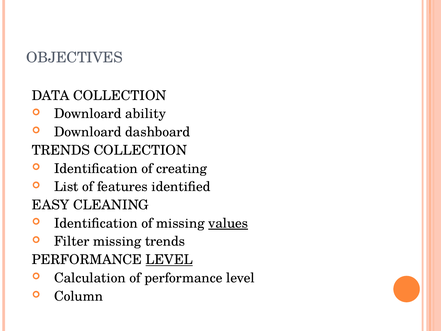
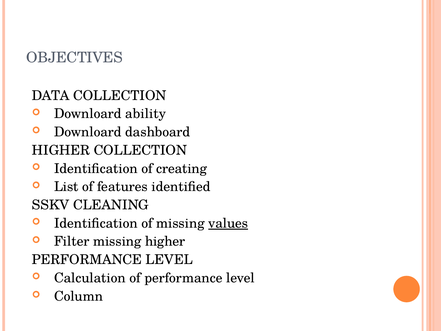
TRENDS: TRENDS -> HIGHER (61, 150)
EASY: EASY -> SSKV (51, 205)
missing trends: trends -> higher (165, 241)
LEVEL underline: present -> none (169, 260)
